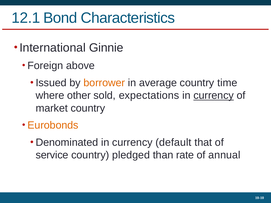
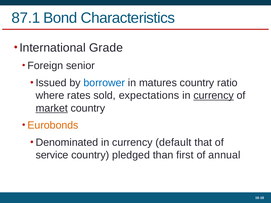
12.1: 12.1 -> 87.1 (26, 18)
Ginnie: Ginnie -> Grade (106, 48)
above: above -> senior (80, 66)
borrower colour: orange -> blue (104, 83)
average: average -> matures (158, 83)
time: time -> ratio (227, 83)
other: other -> rates (79, 96)
market underline: none -> present (52, 108)
rate: rate -> first (185, 155)
